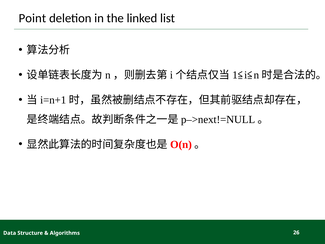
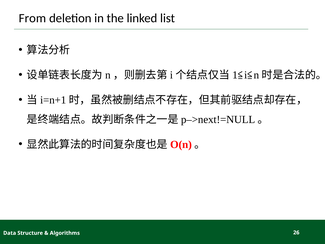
Point: Point -> From (32, 18)
